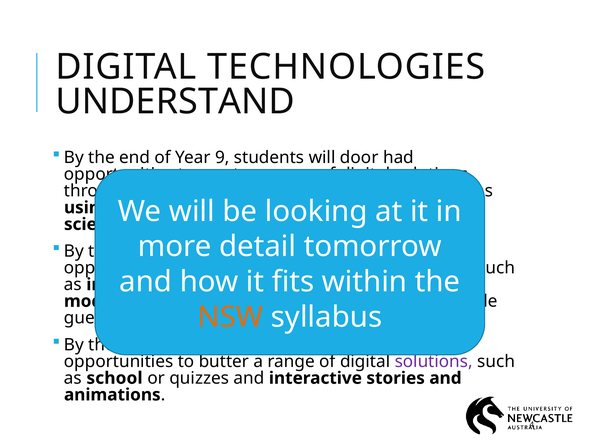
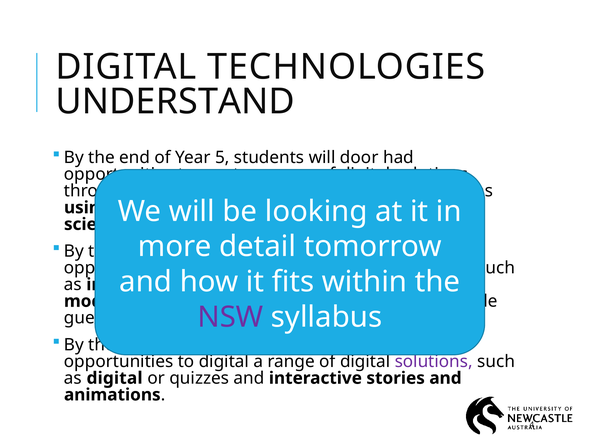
9: 9 -> 5 (222, 158)
NSW colour: orange -> purple (230, 318)
to butter: butter -> digital (224, 362)
as school: school -> digital (115, 379)
